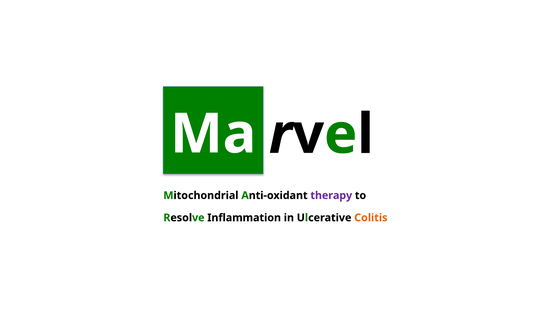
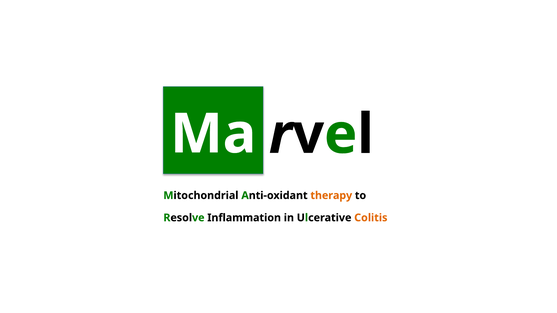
therapy colour: purple -> orange (331, 196)
